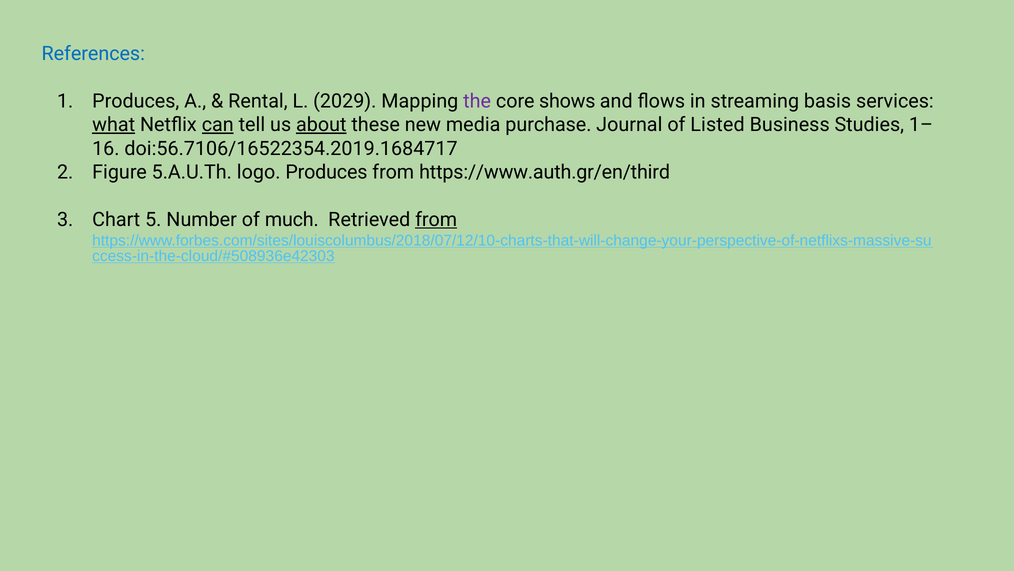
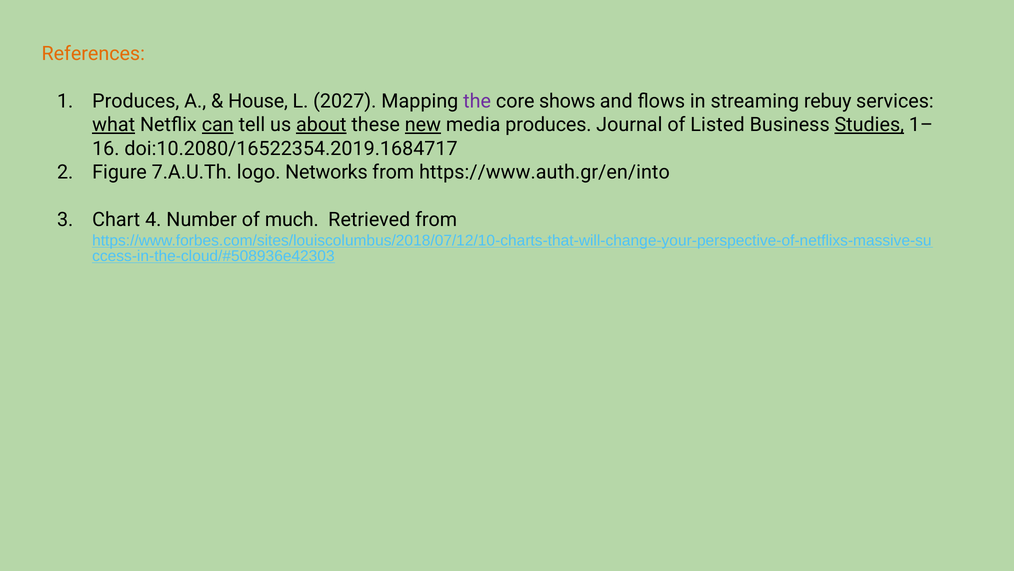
References colour: blue -> orange (93, 54)
Rental: Rental -> House (258, 101)
2029: 2029 -> 2027 (345, 101)
basis: basis -> rebuy (828, 101)
new underline: none -> present (423, 125)
media purchase: purchase -> produces (548, 125)
Studies underline: none -> present (869, 125)
doi:56.7106/16522354.2019.1684717: doi:56.7106/16522354.2019.1684717 -> doi:10.2080/16522354.2019.1684717 (291, 148)
5.A.U.Th: 5.A.U.Th -> 7.A.U.Th (192, 172)
logo Produces: Produces -> Networks (326, 172)
https://www.auth.gr/en/third: https://www.auth.gr/en/third -> https://www.auth.gr/en/into (544, 172)
5: 5 -> 4 (153, 219)
from underline: present -> none (436, 219)
